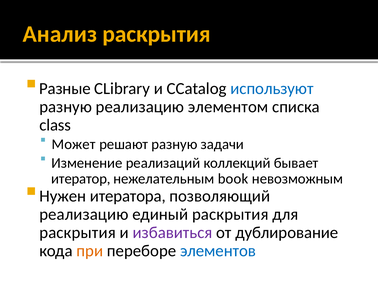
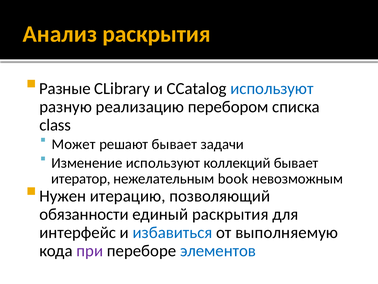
элементом: элементом -> перебором (228, 107)
решают разную: разную -> бывает (174, 144)
Изменение реализаций: реализаций -> используют (163, 163)
итератора: итератора -> итерацию (128, 196)
реализацию: реализацию -> обязанности (84, 214)
раскрытия: раскрытия -> интерфейс (78, 232)
избавиться colour: purple -> blue (173, 232)
дублирование: дублирование -> выполняемую (287, 232)
при colour: orange -> purple (90, 250)
